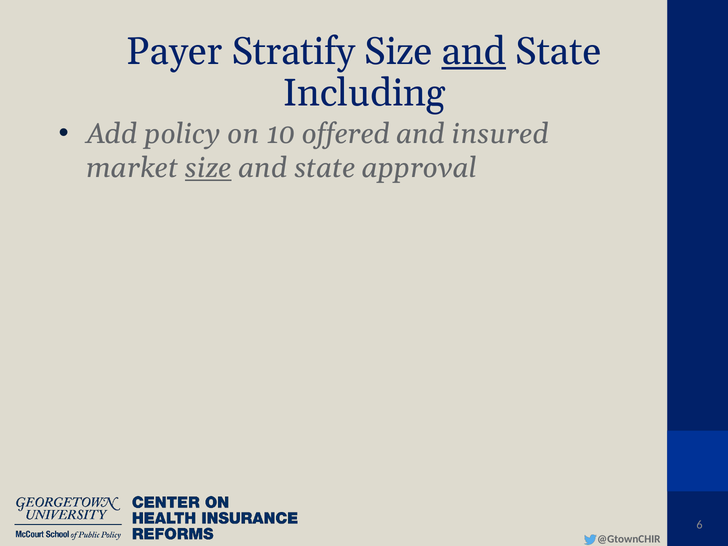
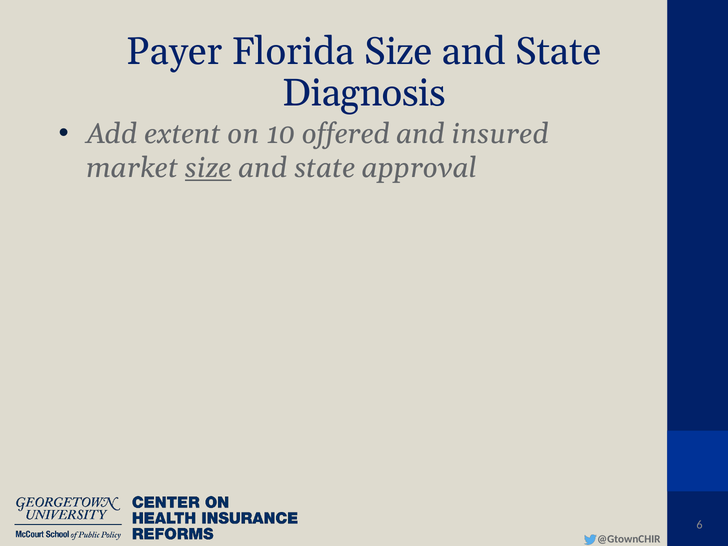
Stratify: Stratify -> Florida (293, 52)
and underline: present -> none (474, 52)
Including: Including -> Diagnosis (364, 93)
policy: policy -> extent (183, 134)
